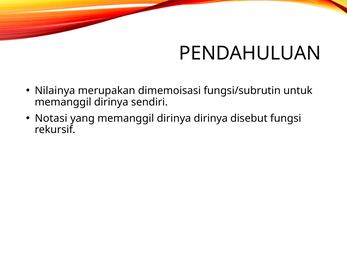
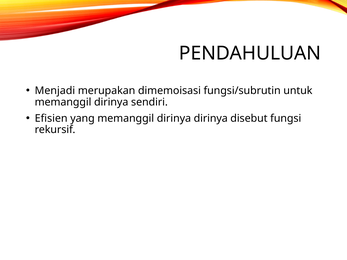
Nilainya: Nilainya -> Menjadi (55, 91)
Notasi: Notasi -> Efisien (51, 118)
